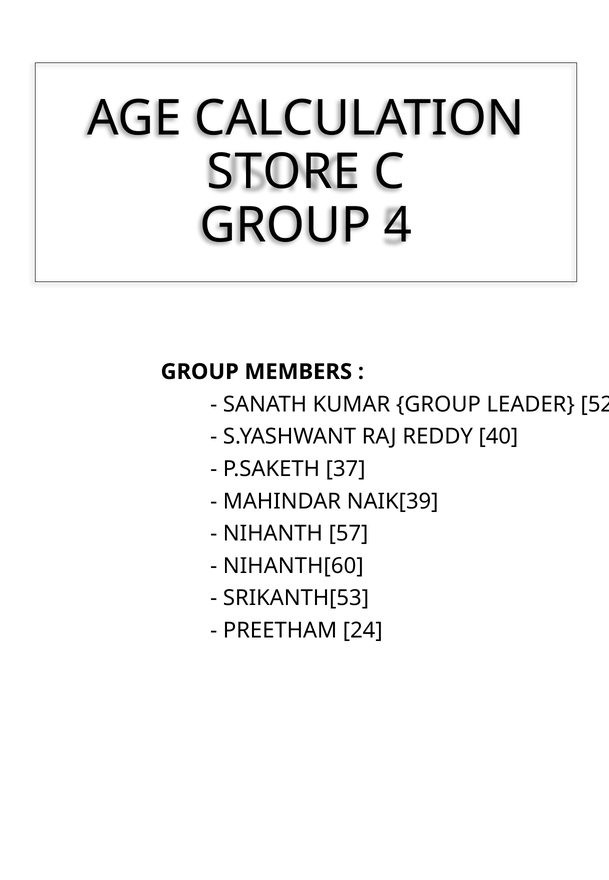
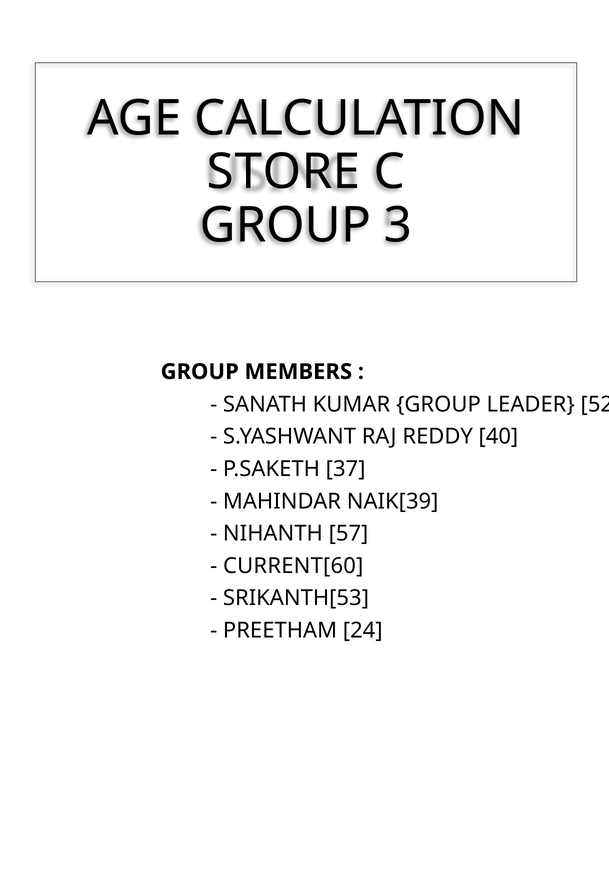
4: 4 -> 3 (398, 225)
NIHANTH[60: NIHANTH[60 -> CURRENT[60 (293, 566)
